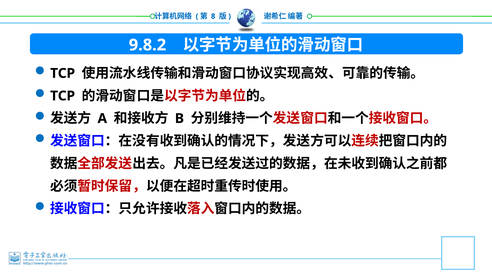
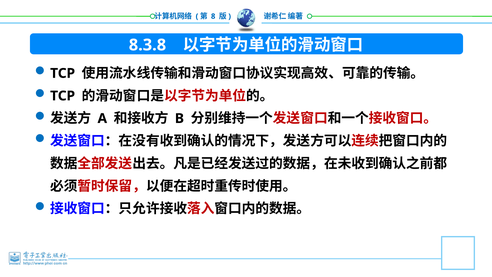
9.8.2: 9.8.2 -> 8.3.8 (147, 45)
